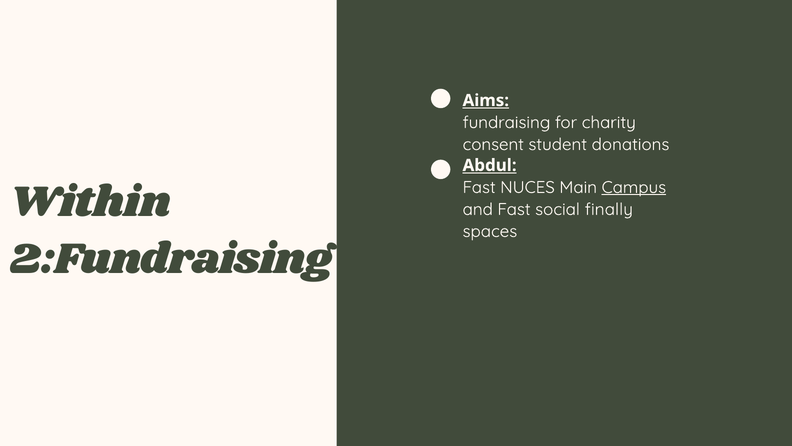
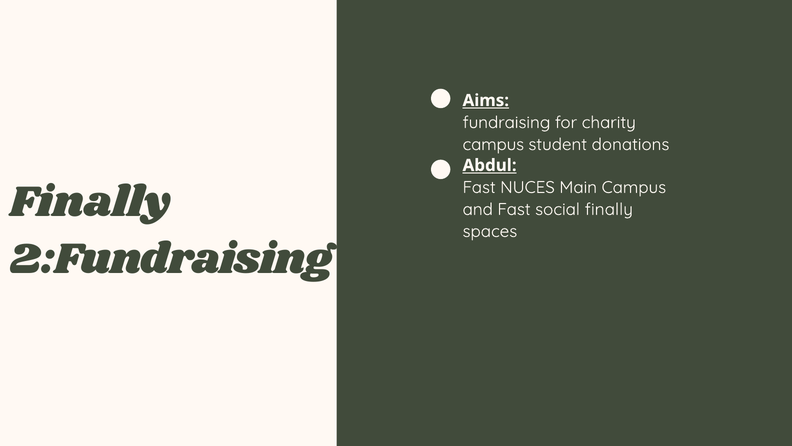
consent: consent -> campus (493, 144)
Campus underline: present -> none (634, 187)
Within: Within -> Finally (90, 201)
